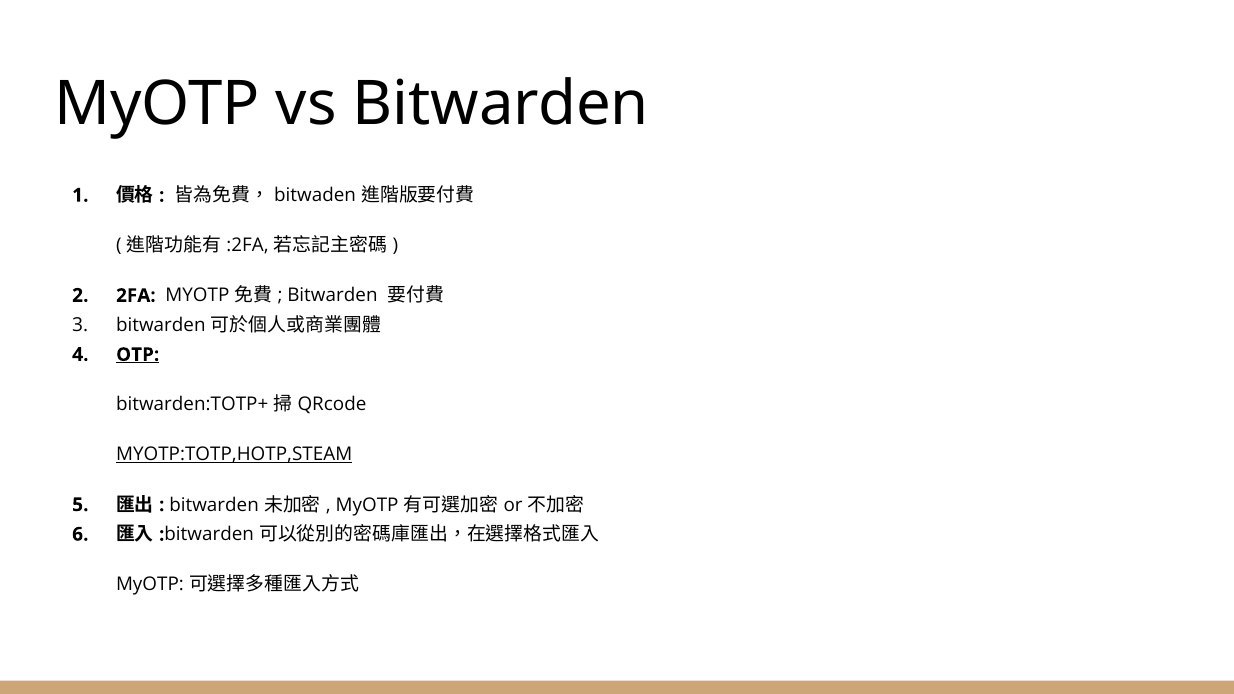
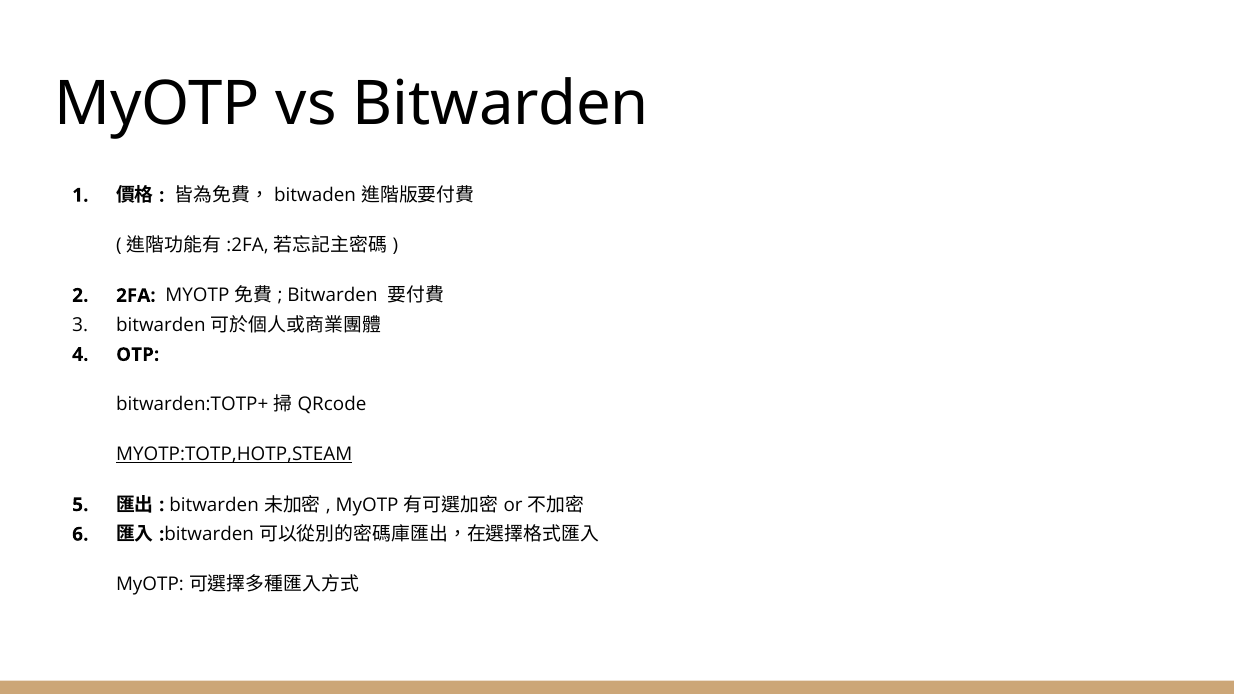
OTP underline: present -> none (138, 355)
